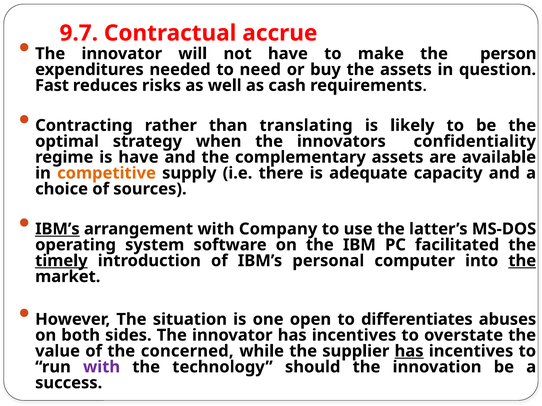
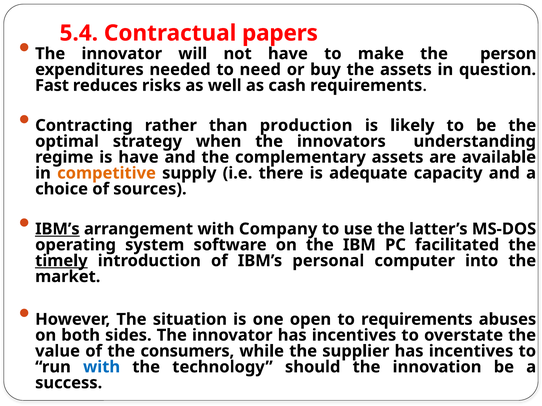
9.7: 9.7 -> 5.4 (79, 33)
accrue: accrue -> papers (280, 33)
translating: translating -> production (306, 126)
confidentiality: confidentiality -> understanding (475, 141)
the underline: present -> none (522, 261)
to differentiates: differentiates -> requirements (417, 320)
concerned: concerned -> consumers (187, 351)
has underline: present -> none (409, 351)
with colour: purple -> blue (102, 367)
